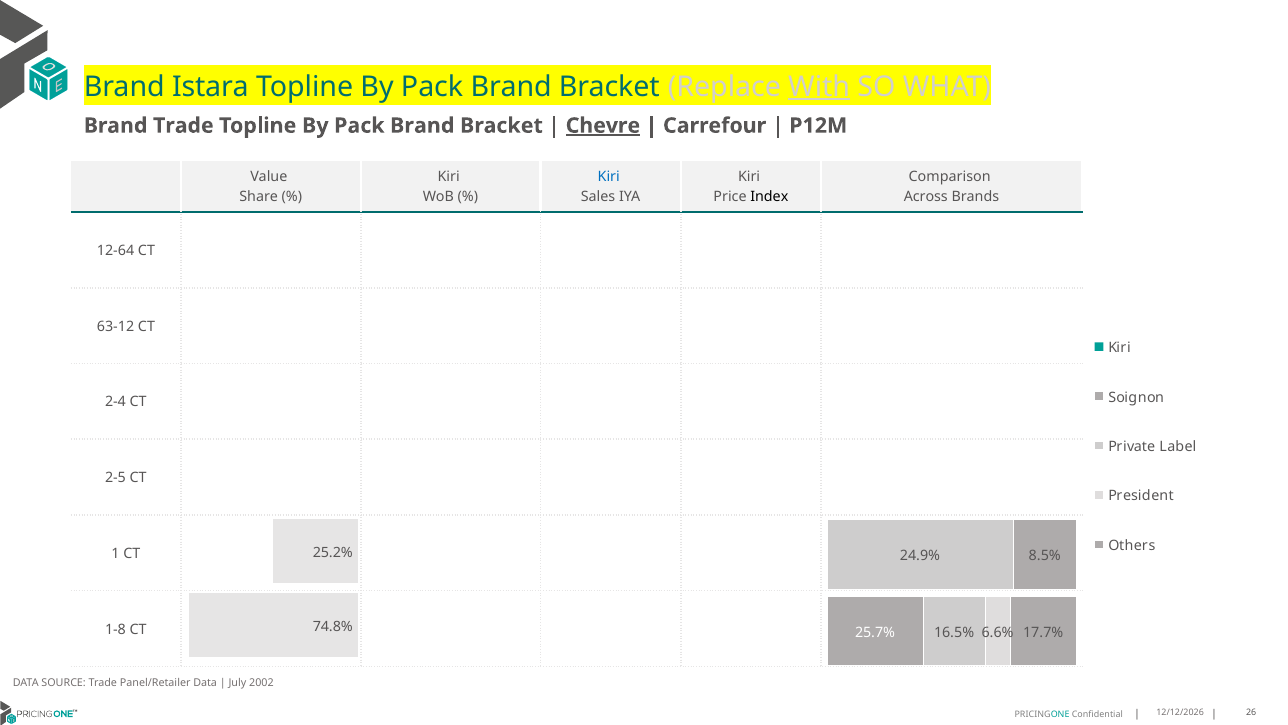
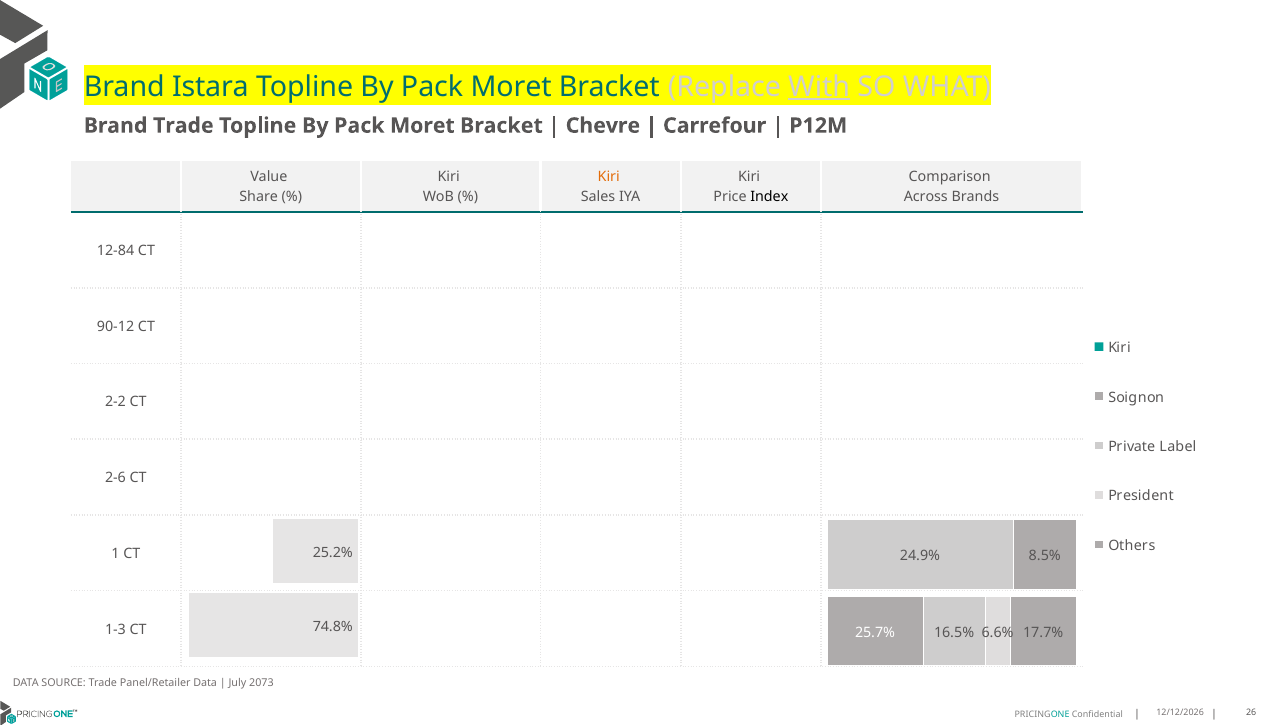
Brand: Brand -> Moret (511, 87)
Brand: Brand -> Moret (422, 126)
Chevre underline: present -> none (603, 126)
Kiri colour: blue -> orange (609, 177)
12-64: 12-64 -> 12-84 (116, 251)
63-12: 63-12 -> 90-12 (116, 326)
2-4: 2-4 -> 2-2 (115, 402)
2-5: 2-5 -> 2-6 (115, 478)
1-8: 1-8 -> 1-3 (115, 629)
2002: 2002 -> 2073 (261, 682)
